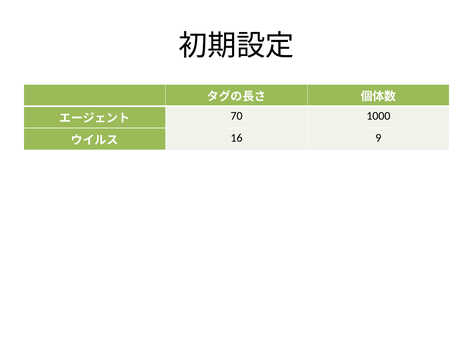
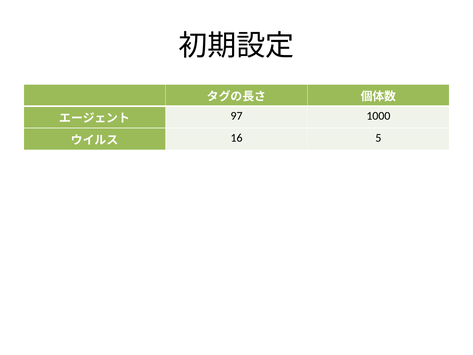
70: 70 -> 97 (237, 116)
9: 9 -> 5 (378, 138)
